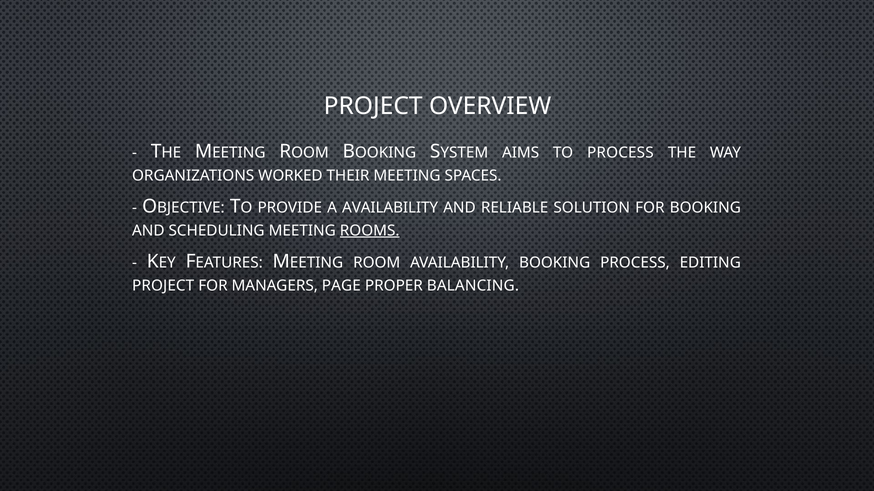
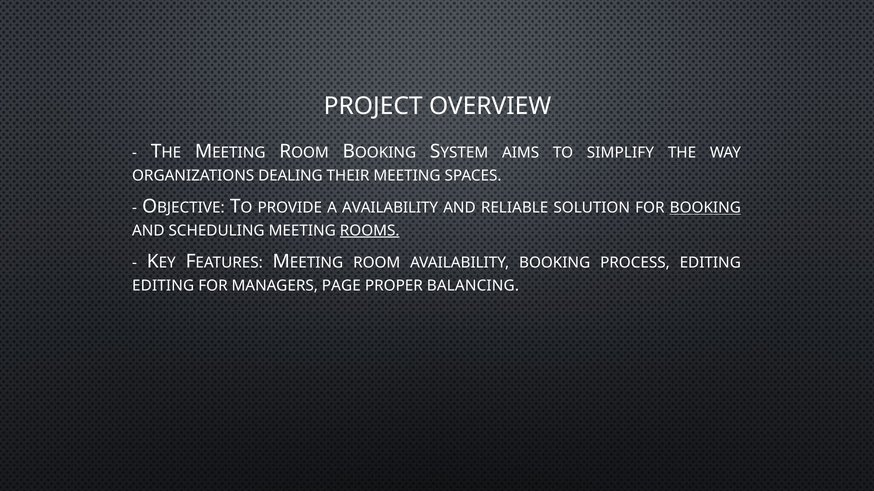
TO PROCESS: PROCESS -> SIMPLIFY (620, 153)
WORKED: WORKED -> DEALING (290, 176)
BOOKING underline: none -> present (705, 208)
PROJECT: PROJECT -> EDITING (163, 286)
